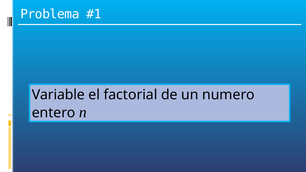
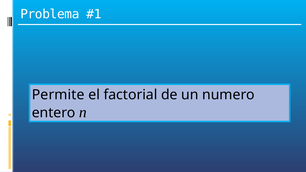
Variable: Variable -> Permite (58, 95)
